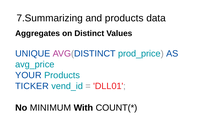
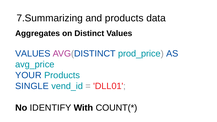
UNIQUE: UNIQUE -> VALUES (33, 54)
TICKER: TICKER -> SINGLE (32, 86)
MINIMUM: MINIMUM -> IDENTIFY (51, 108)
